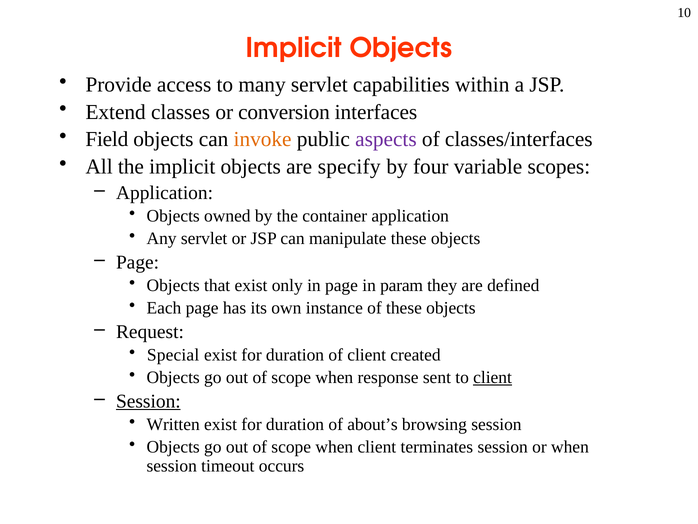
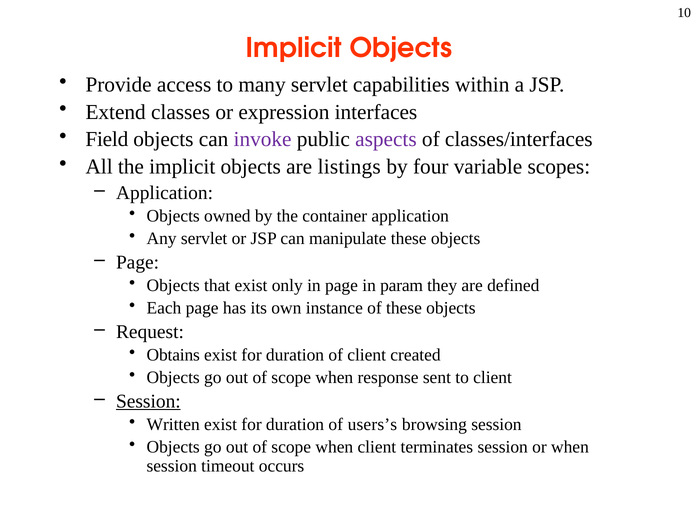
conversion: conversion -> expression (284, 112)
invoke colour: orange -> purple (263, 139)
specify: specify -> listings (349, 167)
Special: Special -> Obtains (173, 355)
client underline: present -> none (493, 377)
about’s: about’s -> users’s (372, 424)
